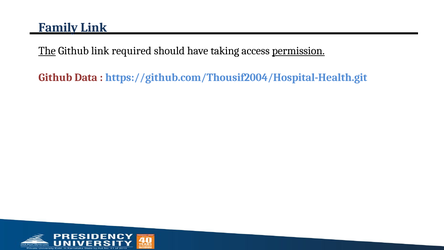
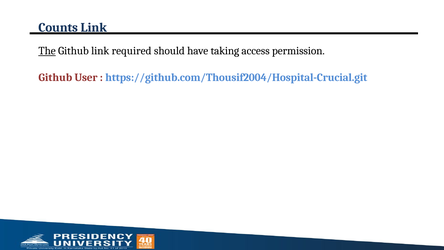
Family: Family -> Counts (58, 28)
permission underline: present -> none (298, 51)
Data: Data -> User (86, 77)
https://github.com/Thousif2004/Hospital-Health.git: https://github.com/Thousif2004/Hospital-Health.git -> https://github.com/Thousif2004/Hospital-Crucial.git (236, 77)
